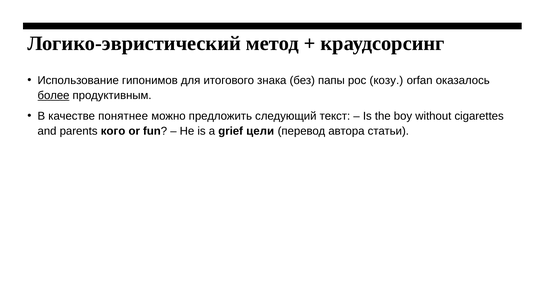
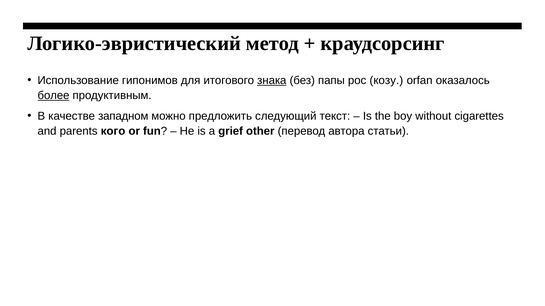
знака underline: none -> present (272, 81)
понятнее: понятнее -> западном (123, 116)
цели: цели -> other (260, 131)
